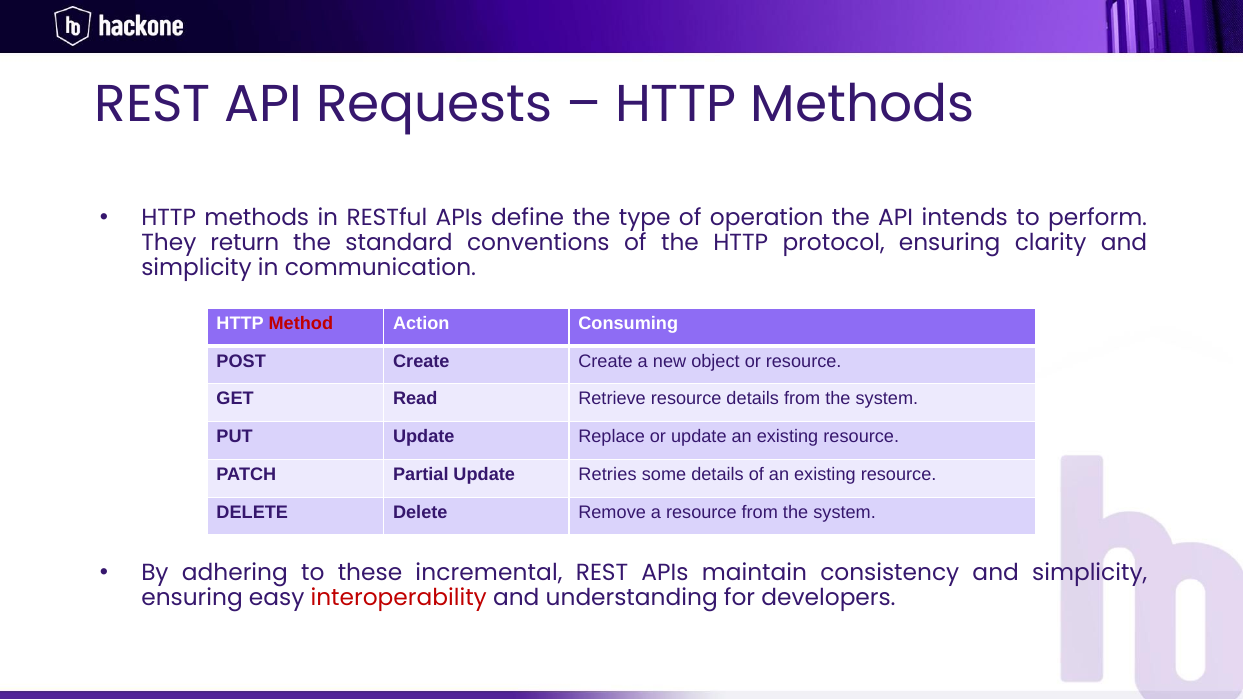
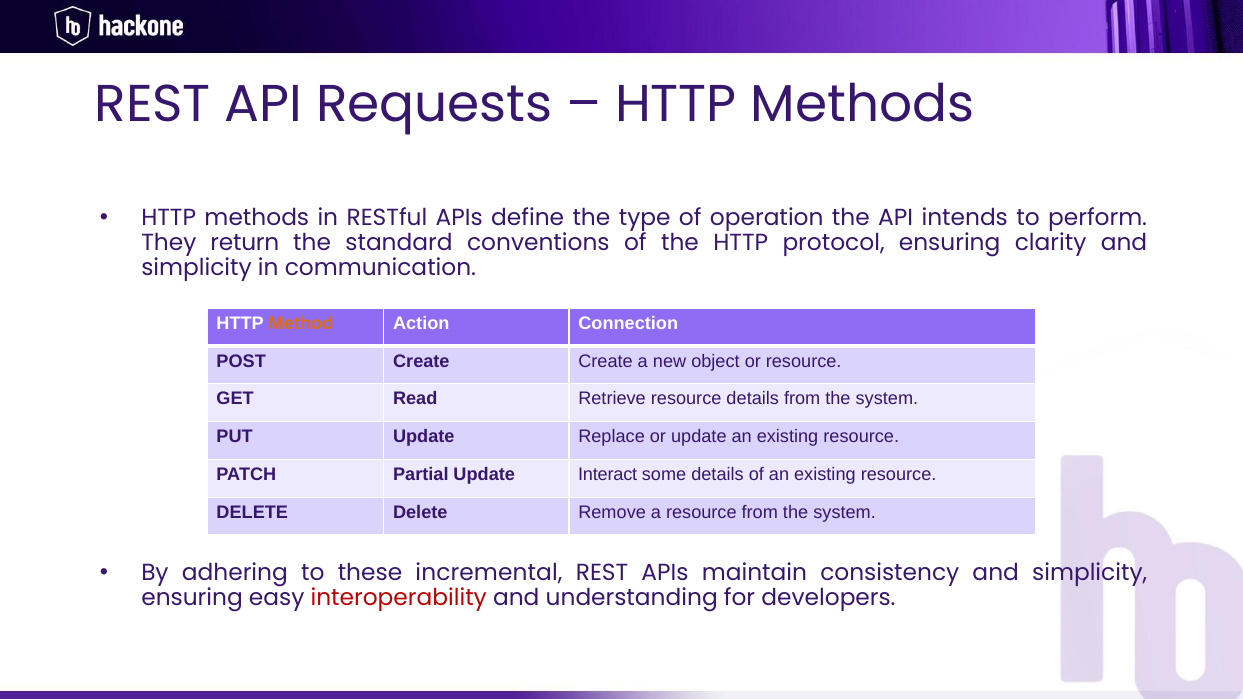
Method colour: red -> orange (301, 323)
Consuming: Consuming -> Connection (628, 323)
Retries: Retries -> Interact (608, 475)
